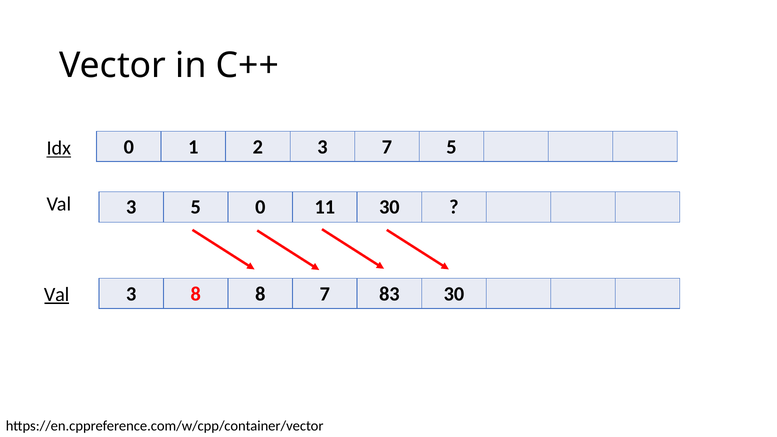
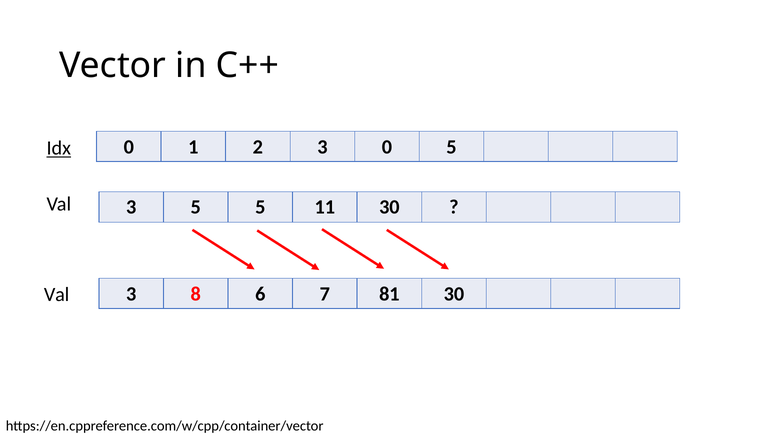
3 7: 7 -> 0 (387, 147)
5 0: 0 -> 5 (260, 207)
8 8: 8 -> 6 (260, 294)
83: 83 -> 81 (389, 294)
Val underline: present -> none (57, 295)
